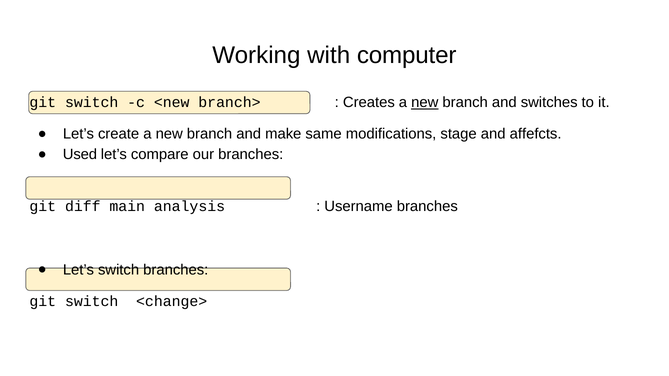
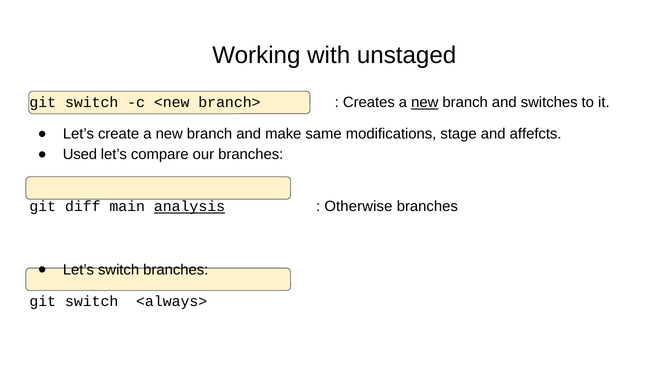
computer: computer -> unstaged (407, 55)
analysis underline: none -> present (190, 207)
Username: Username -> Otherwise (358, 207)
<change>: <change> -> <always> (172, 302)
